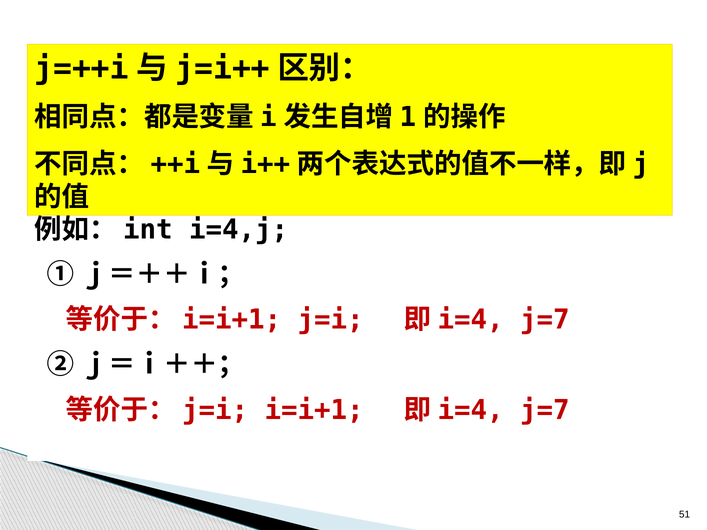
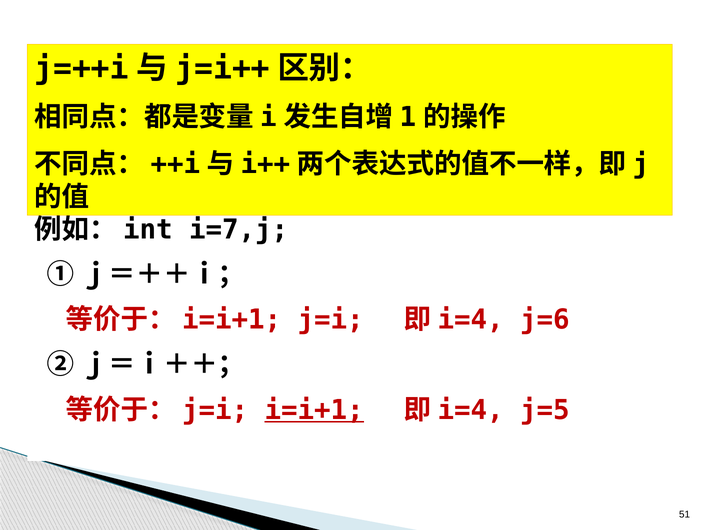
i=4,j: i=4,j -> i=7,j (239, 230)
j=7: j=7 -> j=6 (545, 320)
i=i+1 underline: none -> present (314, 410)
j=7: j=7 -> j=5 (545, 410)
